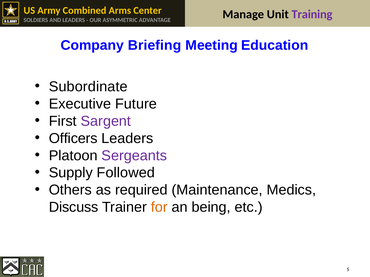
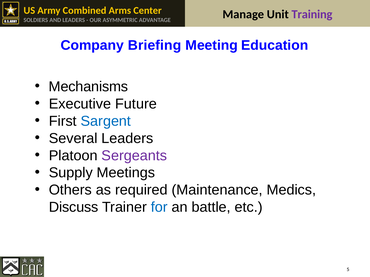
Subordinate: Subordinate -> Mechanisms (88, 87)
Sargent colour: purple -> blue (106, 121)
Officers: Officers -> Several (73, 139)
Followed: Followed -> Meetings (126, 173)
for colour: orange -> blue (159, 208)
being: being -> battle (211, 208)
